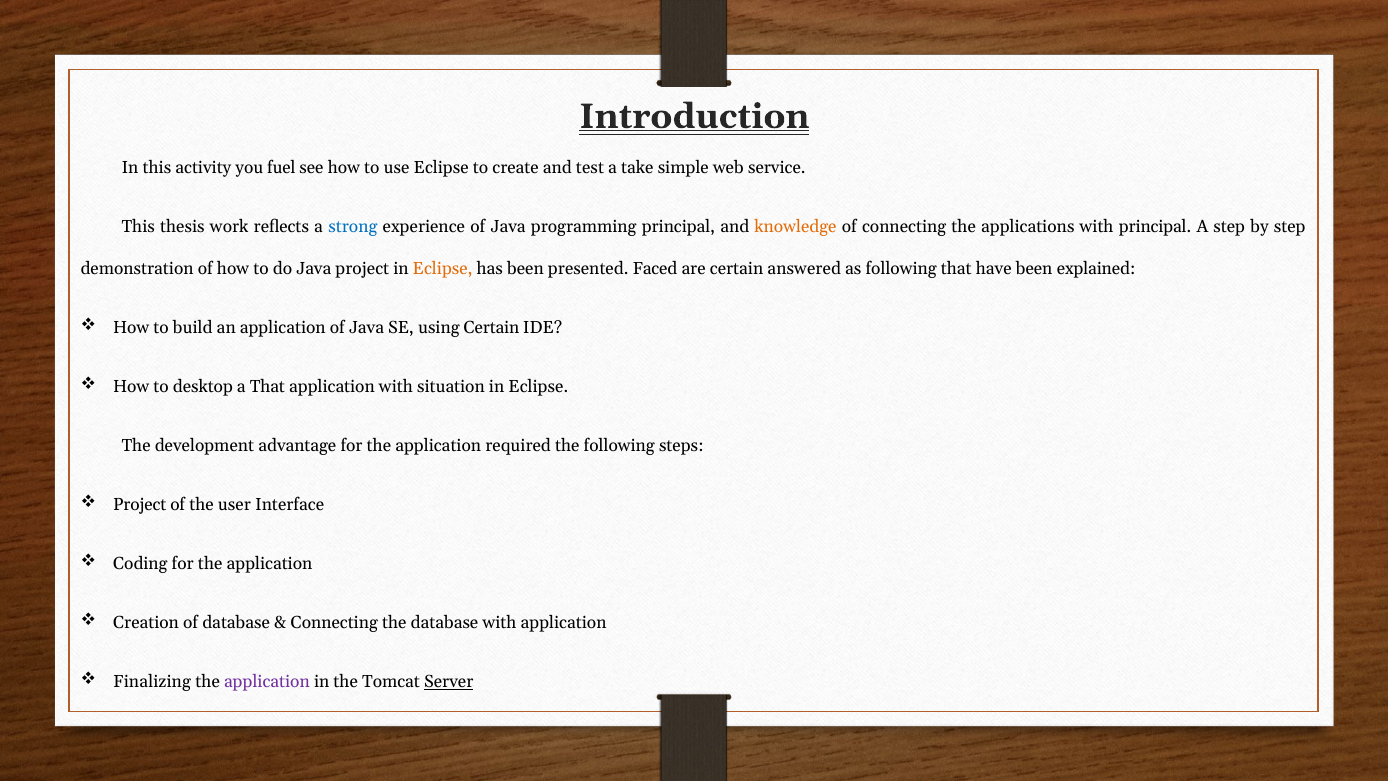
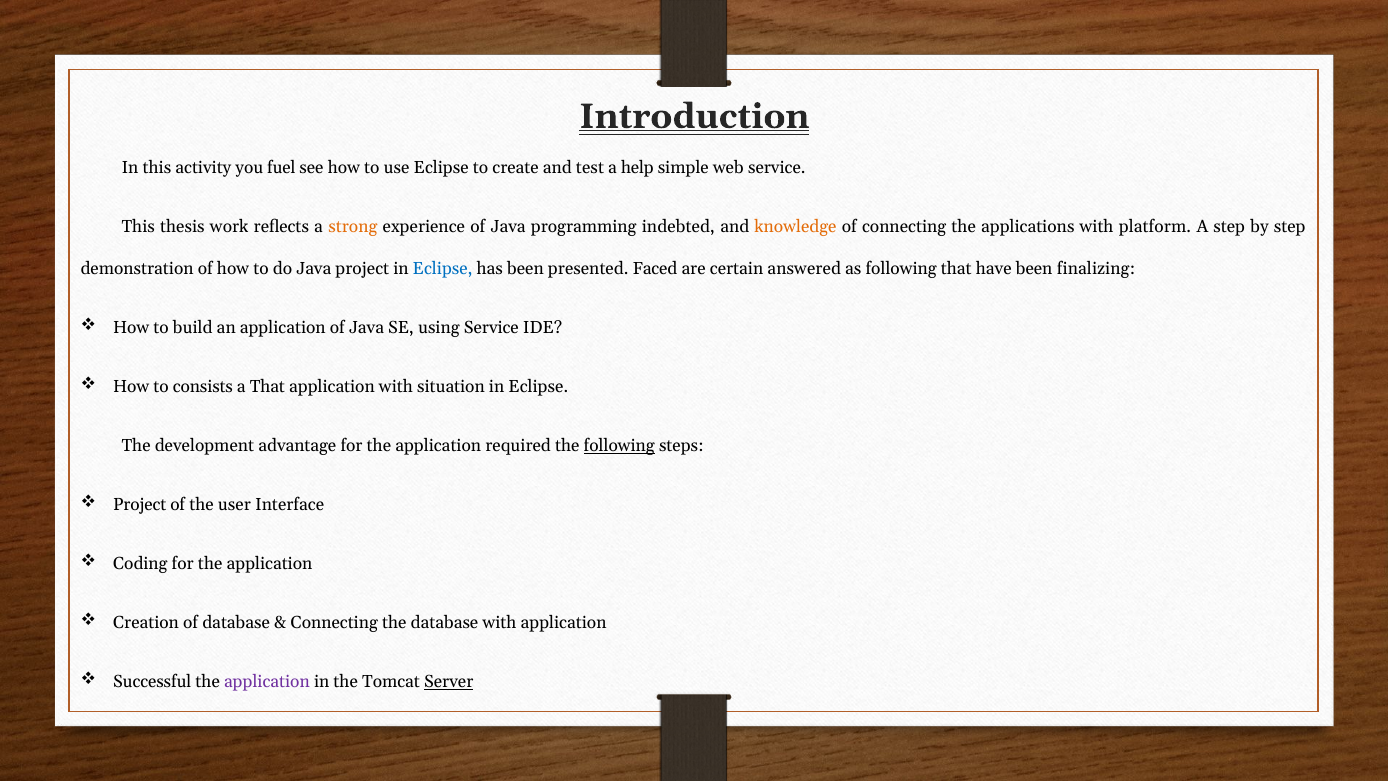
take: take -> help (637, 168)
strong colour: blue -> orange (353, 227)
programming principal: principal -> indebted (678, 227)
with principal: principal -> platform (1155, 227)
Eclipse colour: orange -> blue (443, 268)
explained: explained -> finalizing (1096, 268)
using Certain: Certain -> Service (491, 327)
desktop: desktop -> consists (203, 386)
following underline: none -> present (619, 446)
Finalizing: Finalizing -> Successful (152, 682)
